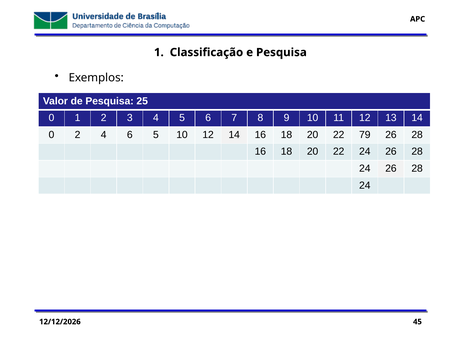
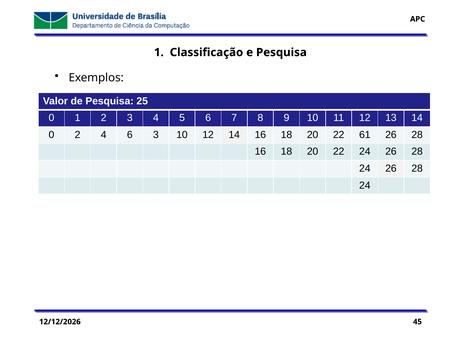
6 5: 5 -> 3 (156, 135)
79: 79 -> 61 (365, 135)
